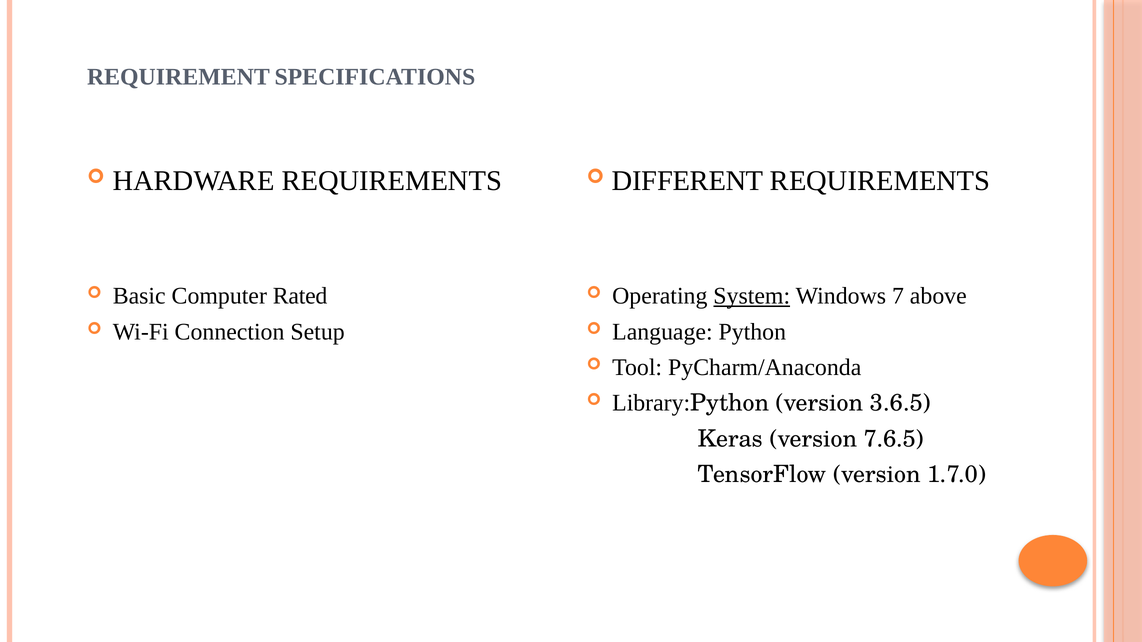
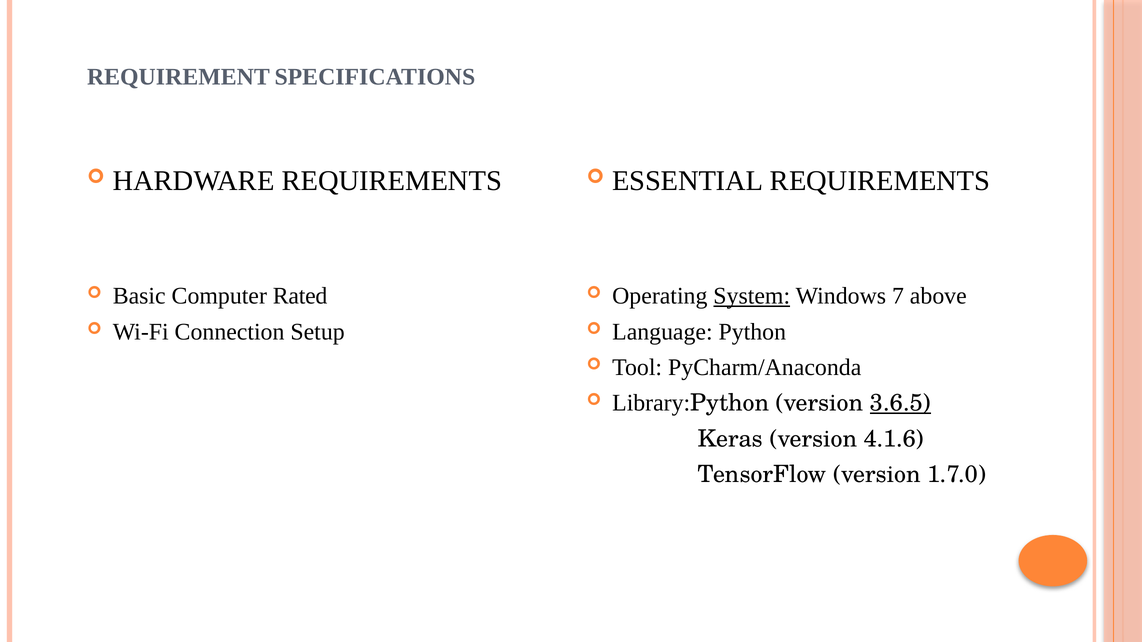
DIFFERENT: DIFFERENT -> ESSENTIAL (688, 181)
3.6.5 underline: none -> present (900, 403)
7.6.5: 7.6.5 -> 4.1.6 (894, 439)
